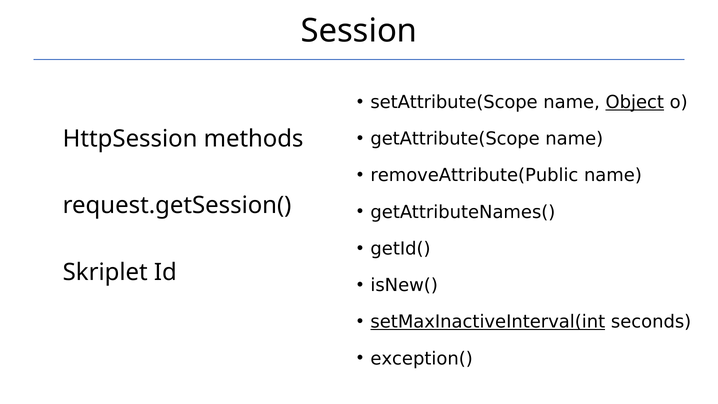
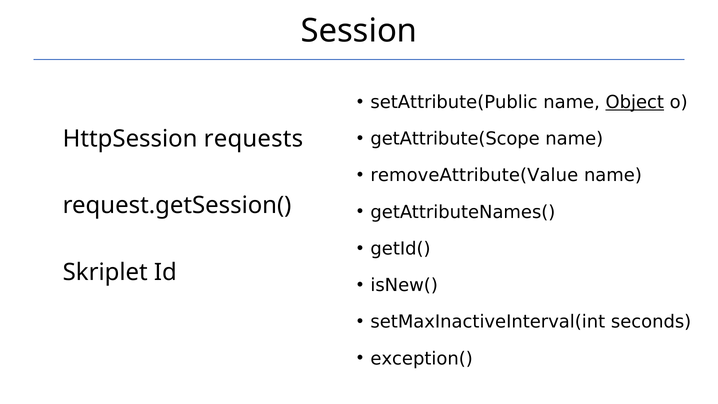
setAttribute(Scope: setAttribute(Scope -> setAttribute(Public (454, 102)
methods: methods -> requests (253, 139)
removeAttribute(Public: removeAttribute(Public -> removeAttribute(Value (474, 175)
setMaxInactiveInterval(int underline: present -> none (488, 322)
